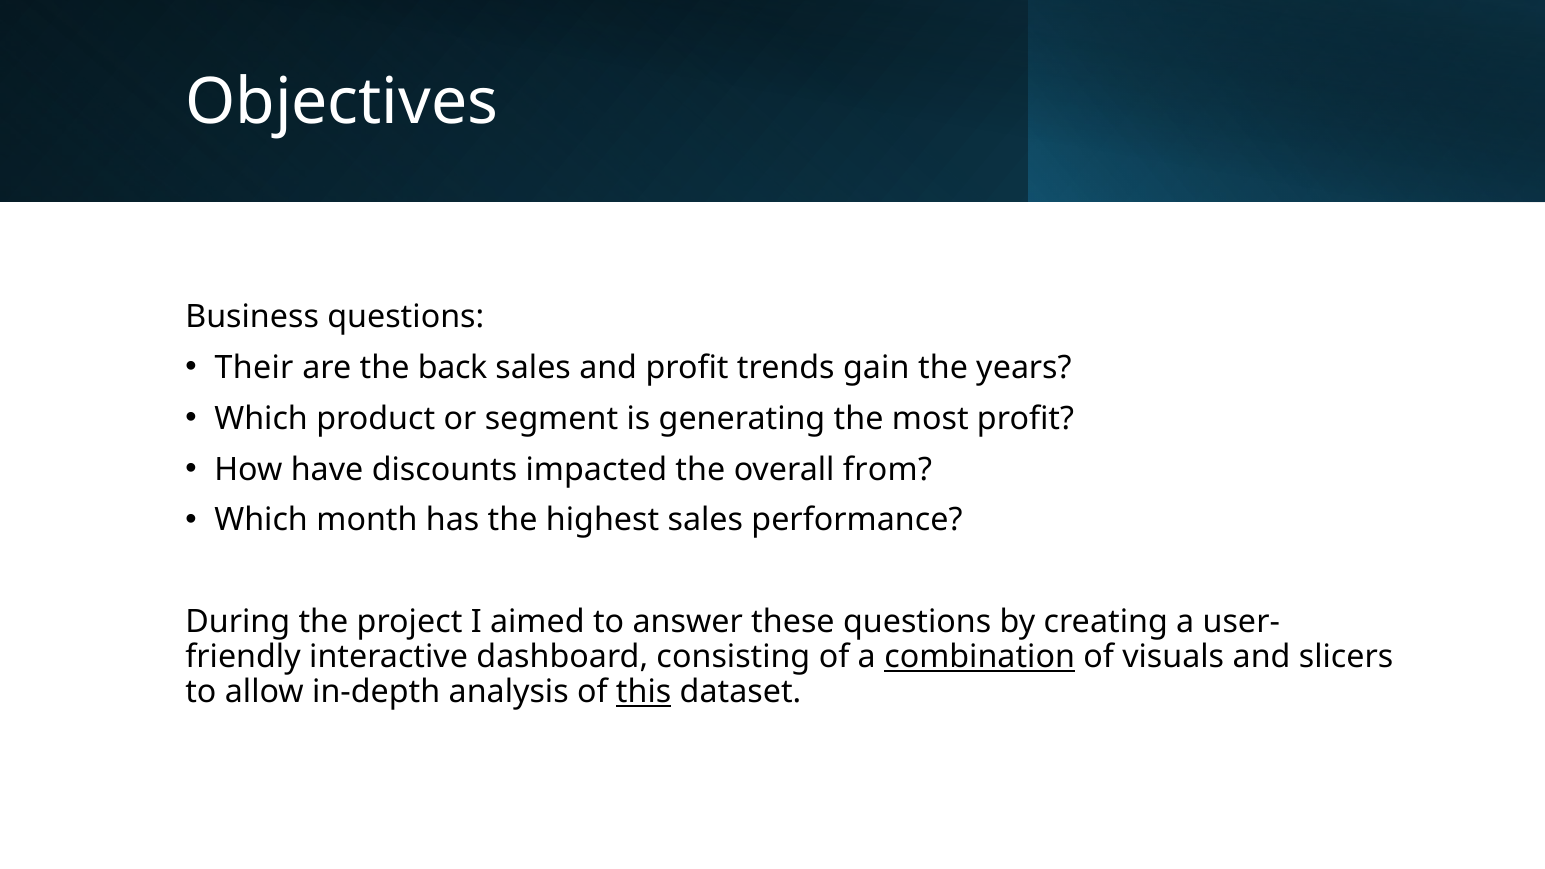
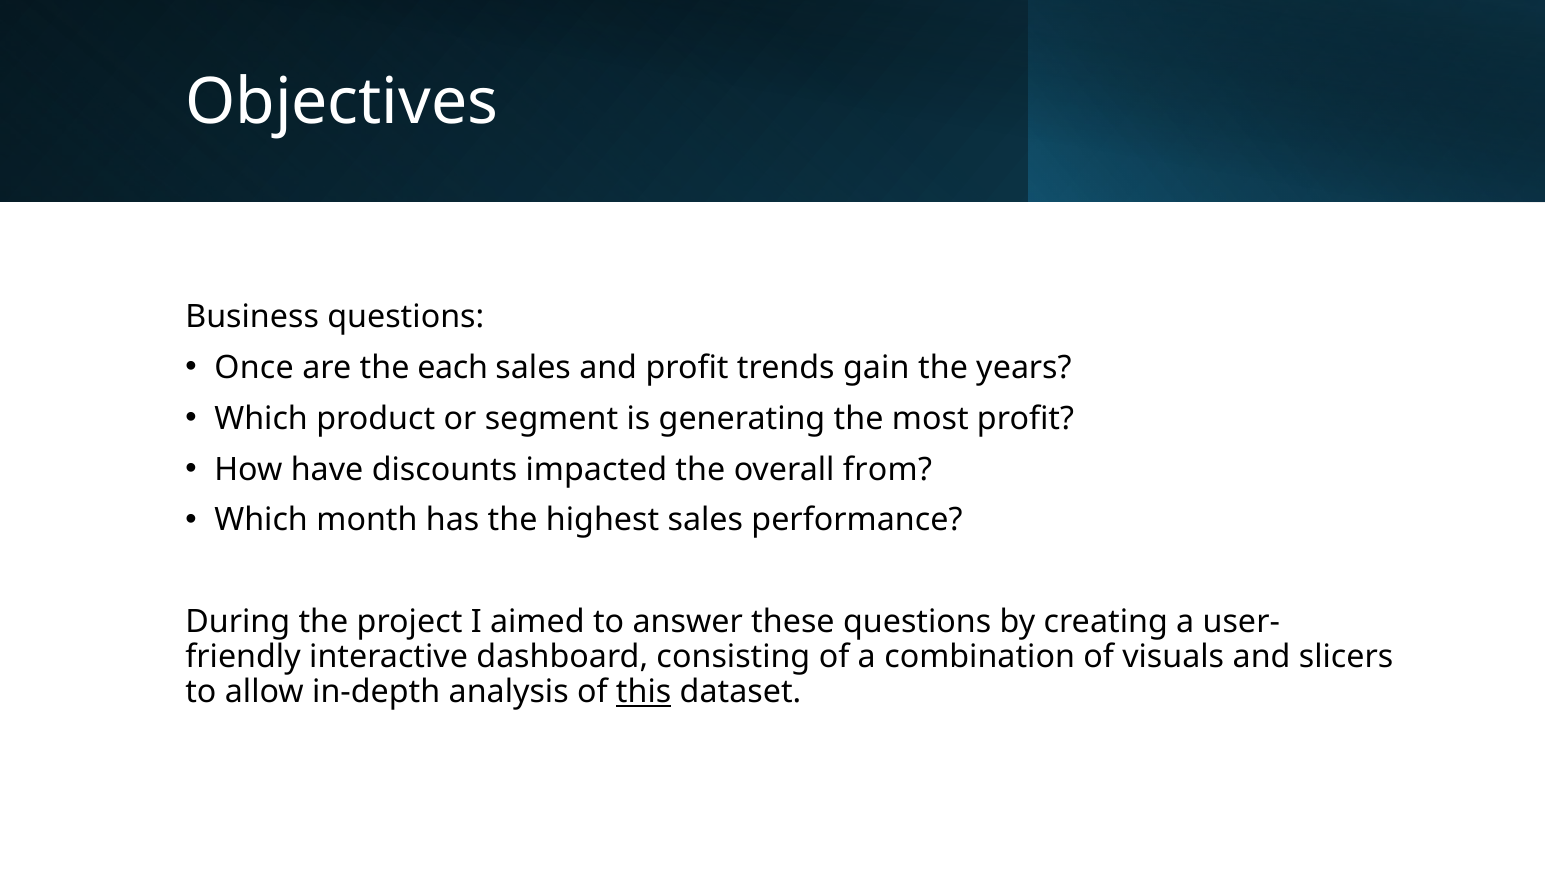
Their: Their -> Once (254, 368)
back: back -> each (453, 368)
combination underline: present -> none (980, 657)
